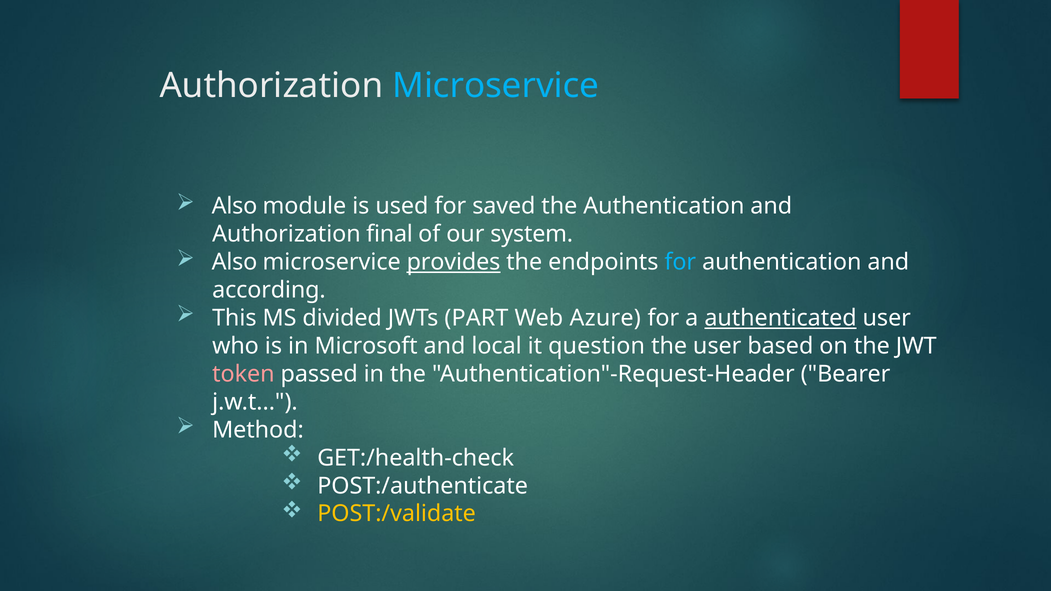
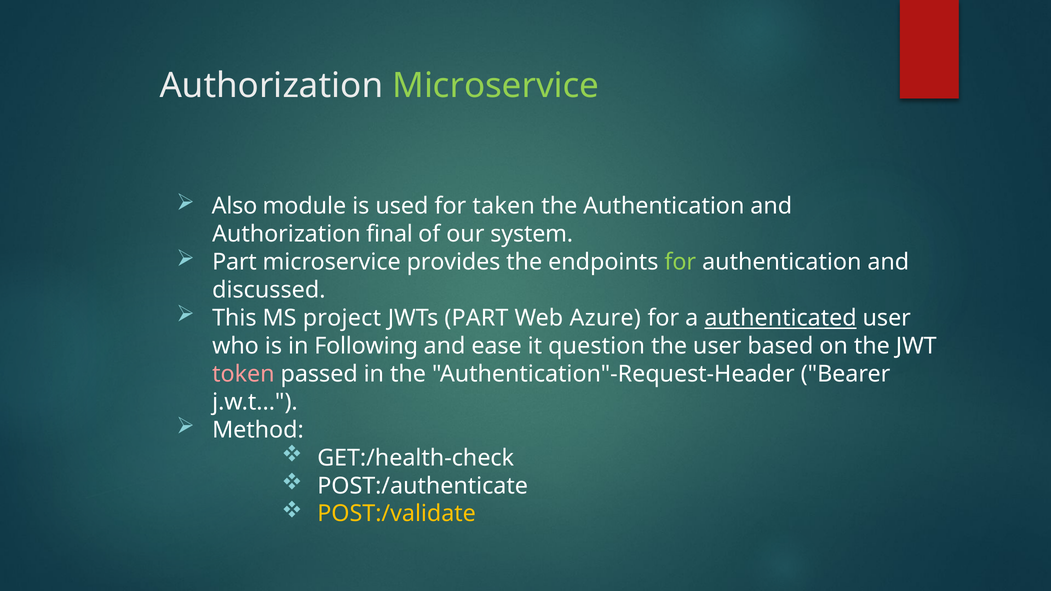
Microservice colour: light blue -> light green (496, 86)
saved: saved -> taken (504, 206)
Also: Also -> Part (234, 262)
provides underline: present -> none (454, 262)
for colour: light blue -> light green (680, 262)
according: according -> discussed (269, 290)
divided: divided -> project (342, 318)
Microsoft: Microsoft -> Following (366, 346)
local: local -> ease (497, 346)
